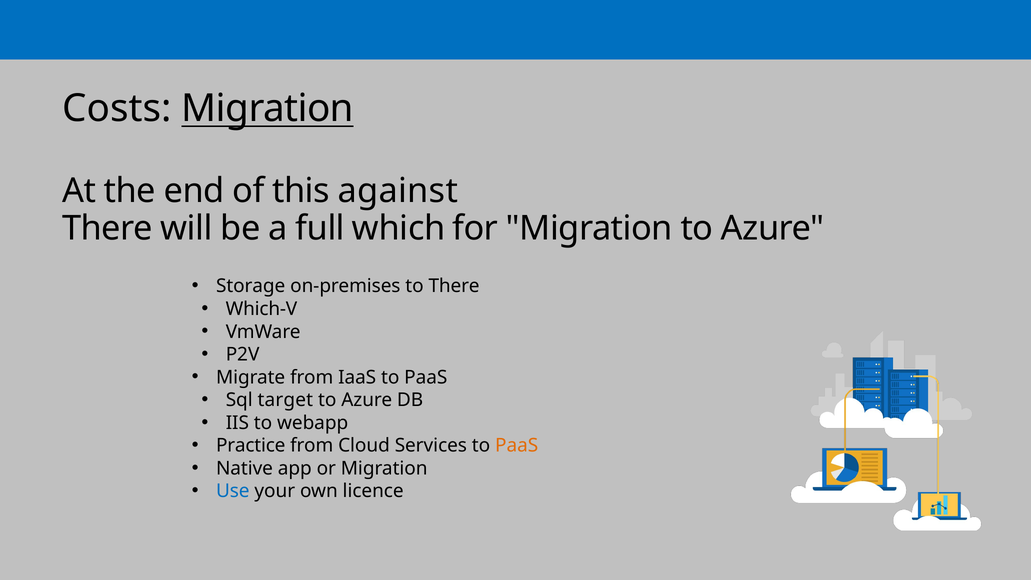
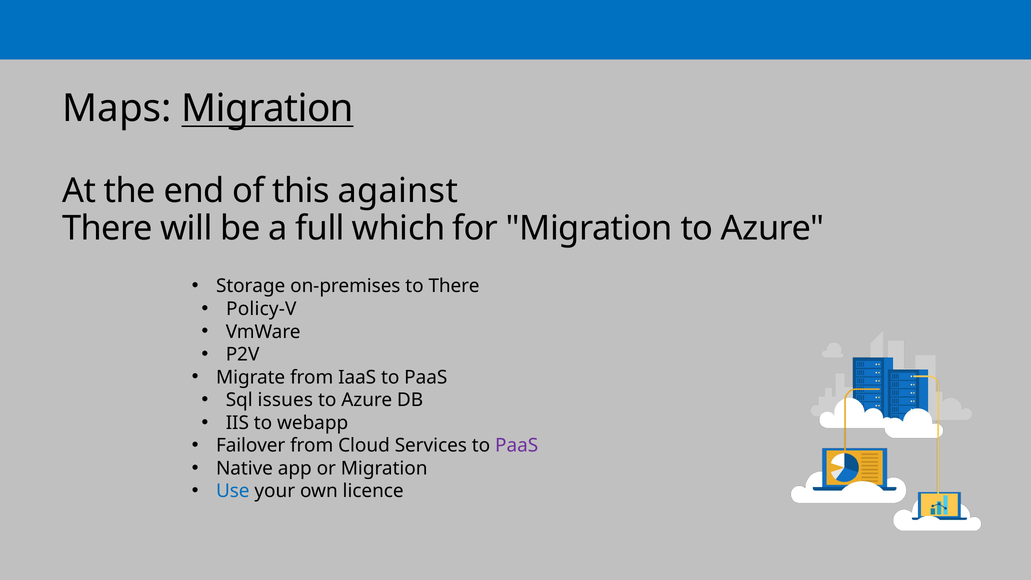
Costs: Costs -> Maps (117, 109)
Which-V: Which-V -> Policy-V (261, 309)
target: target -> issues (285, 400)
Practice: Practice -> Failover (251, 446)
PaaS colour: orange -> purple (517, 446)
